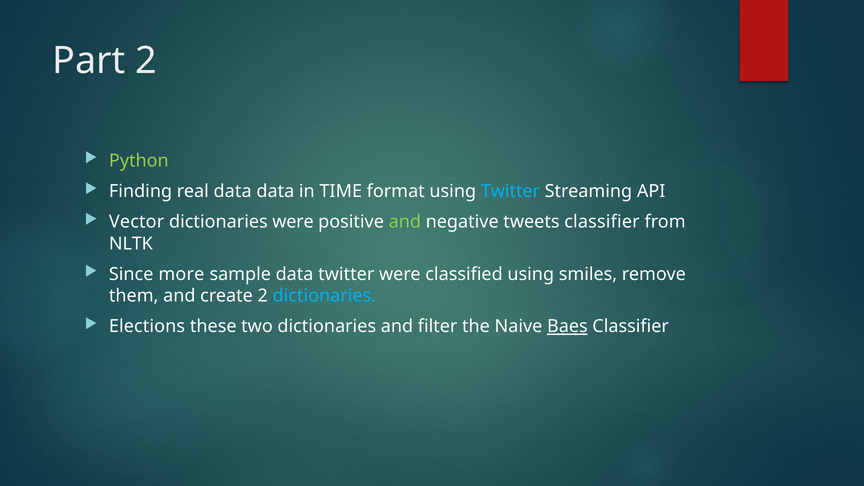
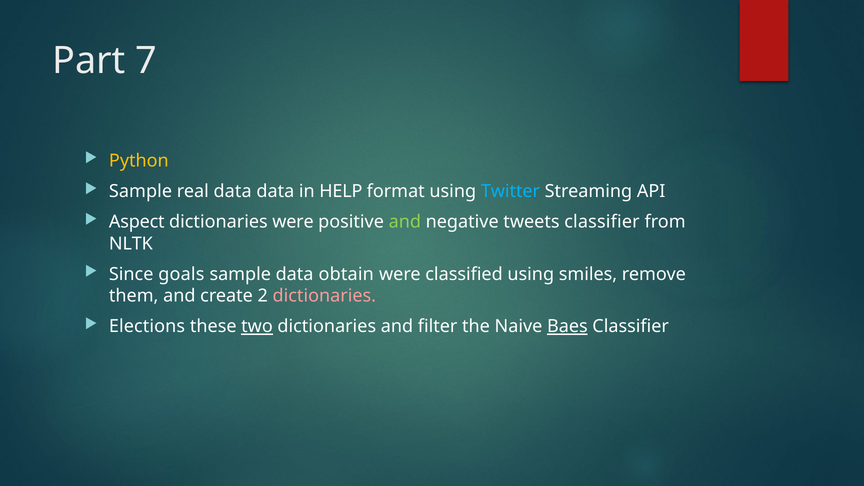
Part 2: 2 -> 7 (146, 61)
Python colour: light green -> yellow (139, 161)
Finding: Finding -> Sample (141, 191)
TIME: TIME -> HELP (341, 191)
Vector: Vector -> Aspect (137, 222)
more: more -> goals (181, 274)
data twitter: twitter -> obtain (346, 274)
dictionaries colour: light blue -> pink (324, 296)
two underline: none -> present (257, 326)
